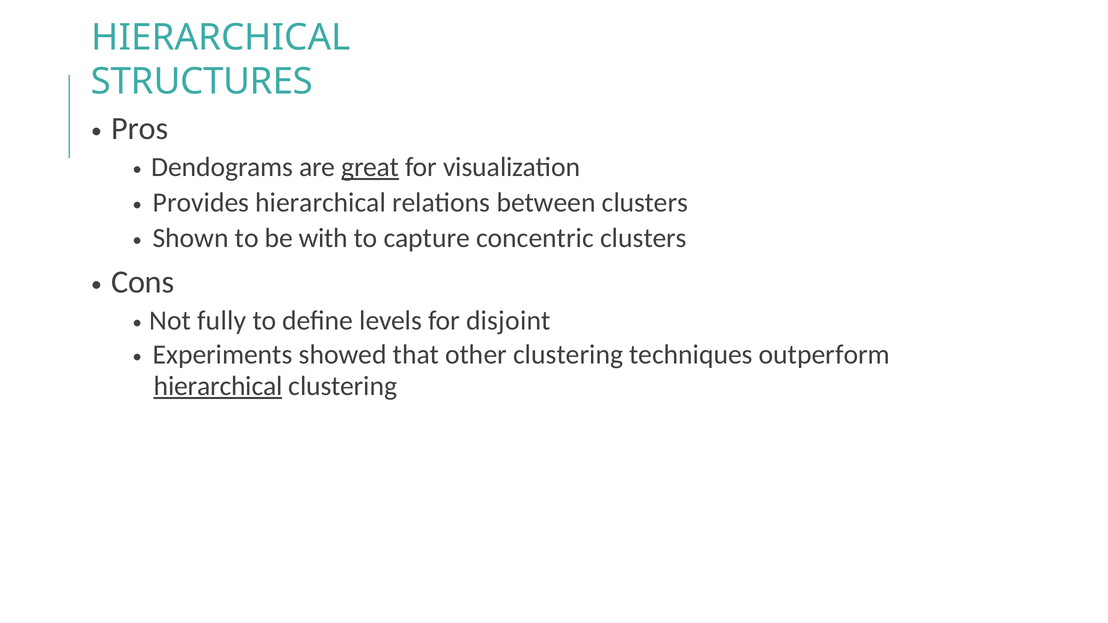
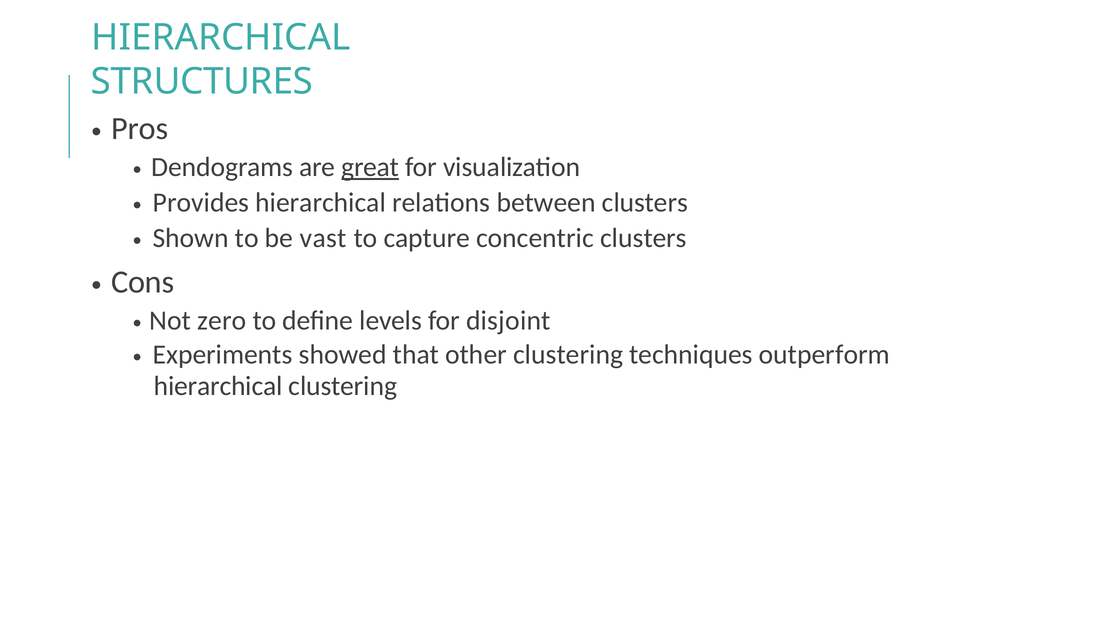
with: with -> vast (323, 238)
fully: fully -> zero (222, 321)
hierarchical underline: present -> none (218, 386)
